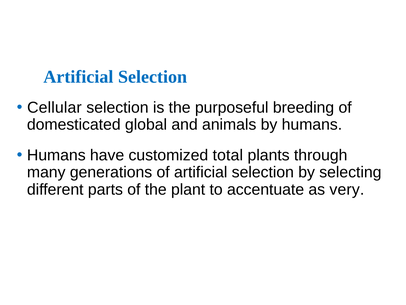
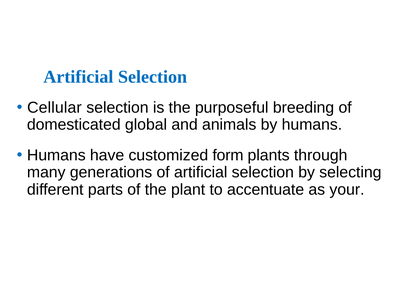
total: total -> form (228, 155)
very: very -> your (347, 189)
